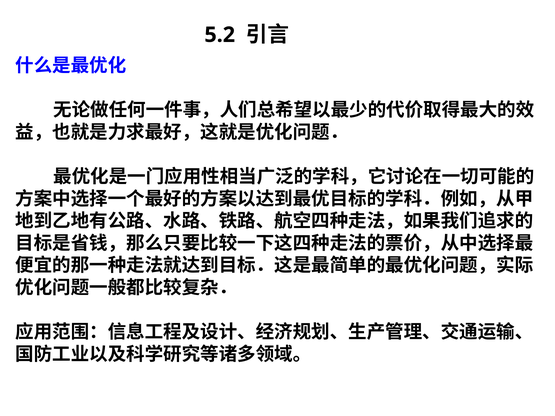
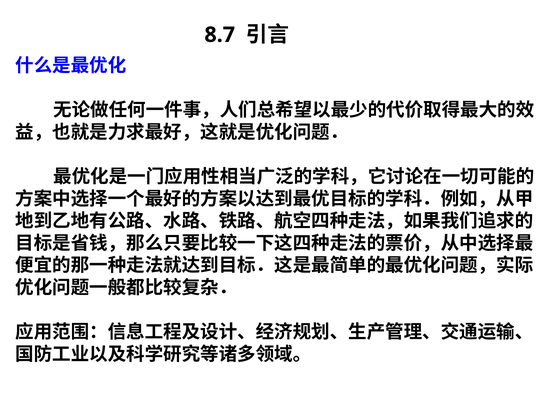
5.2: 5.2 -> 8.7 (220, 35)
